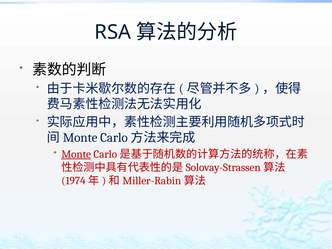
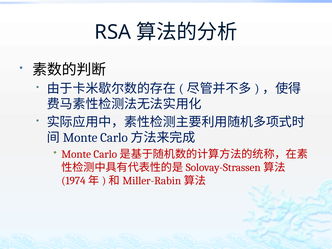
Monte underline: present -> none (76, 154)
